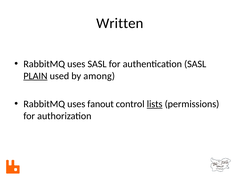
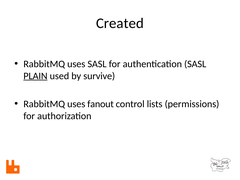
Written: Written -> Created (120, 23)
among: among -> survive (99, 76)
lists underline: present -> none (155, 104)
